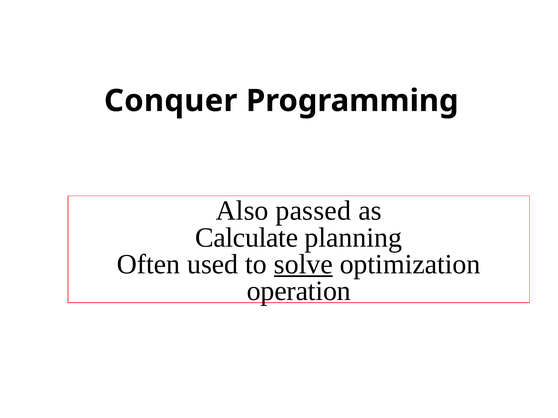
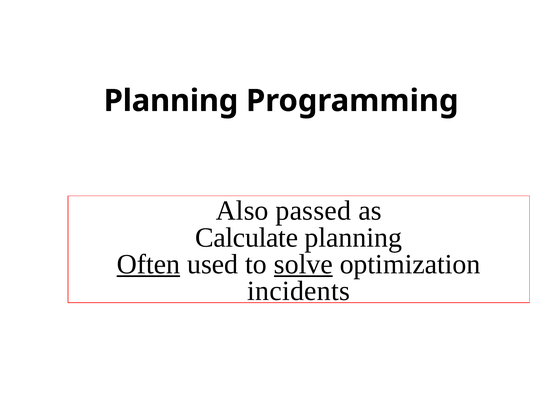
Conquer: Conquer -> Planning (171, 101)
Often underline: none -> present (148, 265)
operation: operation -> incidents (299, 291)
